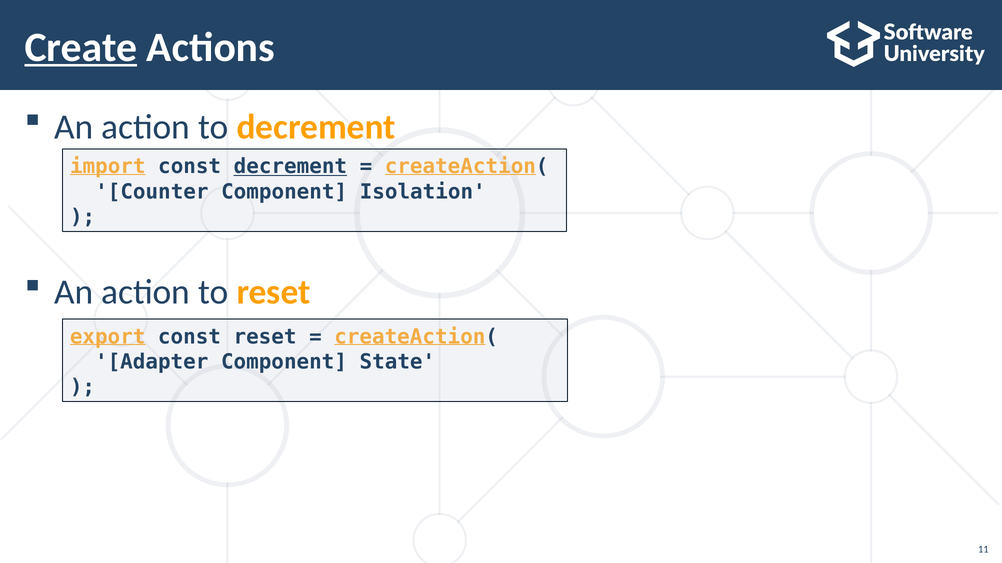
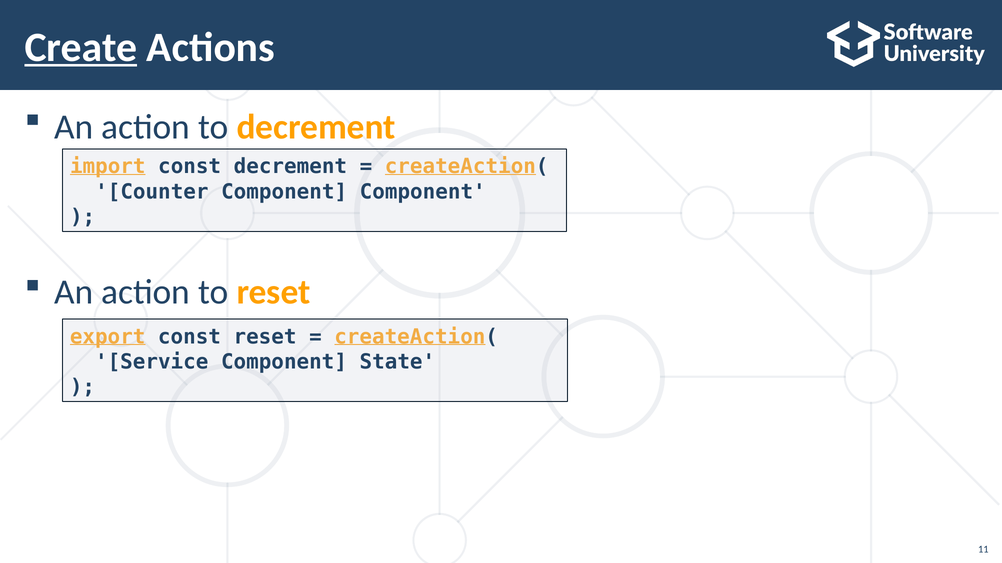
decrement underline: present -> none (290, 167)
Component Isolation: Isolation -> Component (423, 192)
Adapter: Adapter -> Service (152, 362)
